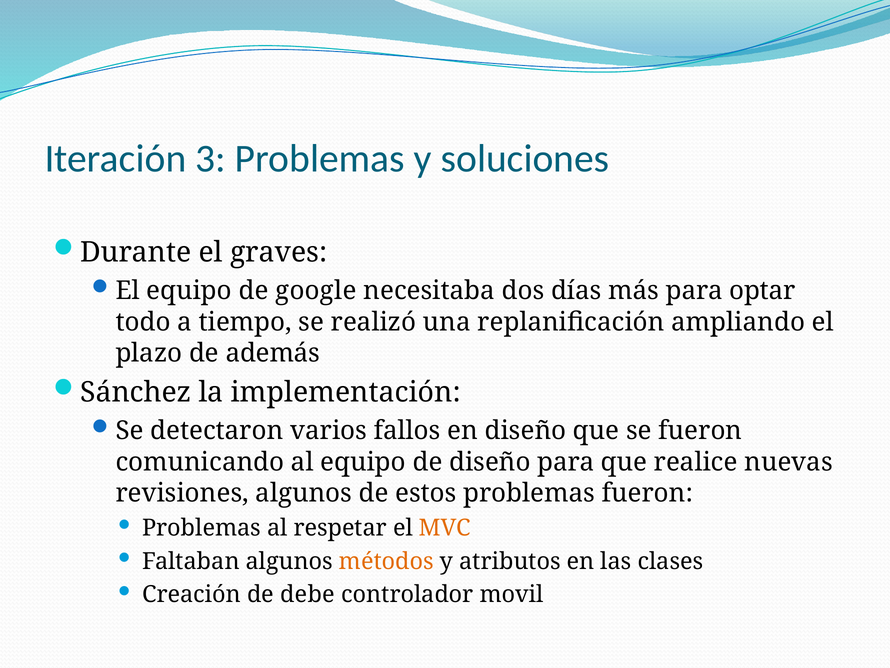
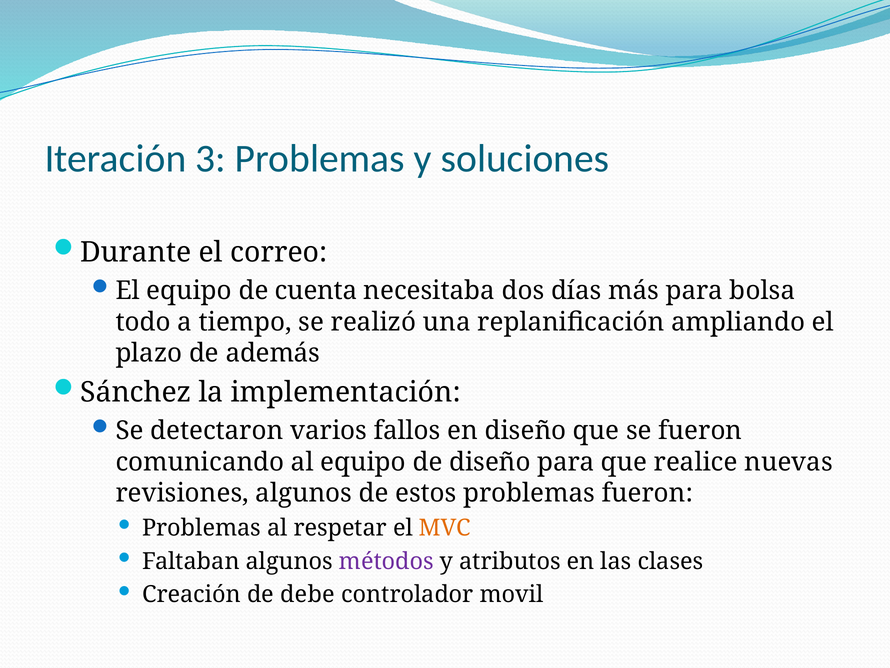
graves: graves -> correo (279, 252)
google: google -> cuenta (316, 291)
optar: optar -> bolsa (762, 291)
métodos colour: orange -> purple (386, 561)
